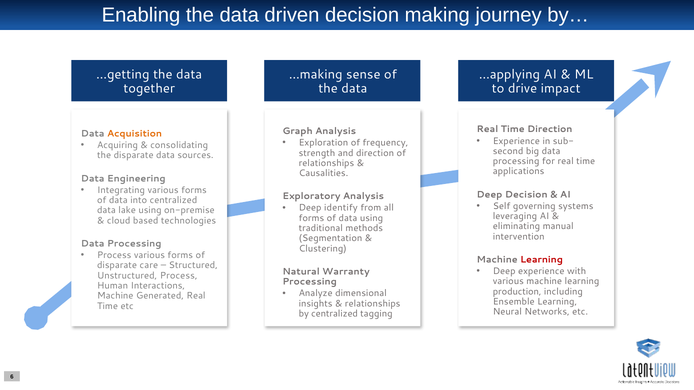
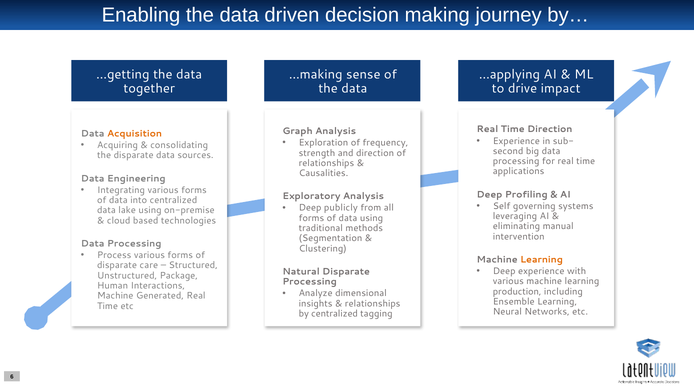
Deep Decision: Decision -> Profiling (526, 195)
identify: identify -> publicly (341, 208)
Learning colour: red -> orange (542, 260)
Natural Warranty: Warranty -> Disparate (346, 272)
Unstructured Process: Process -> Package (179, 276)
